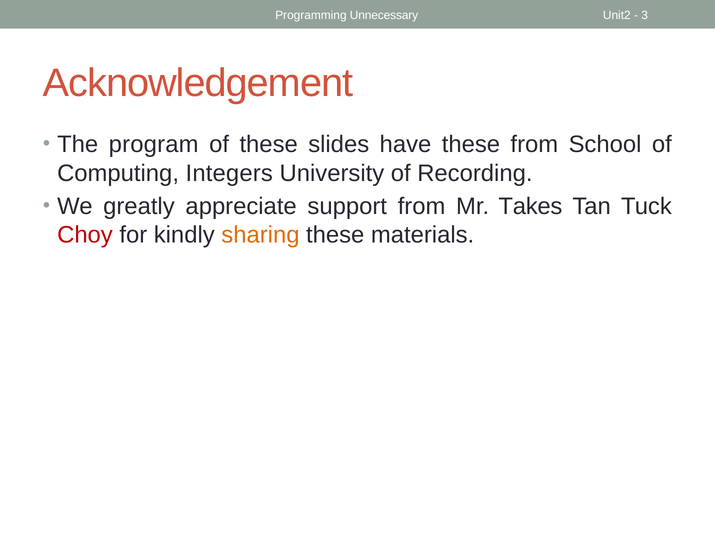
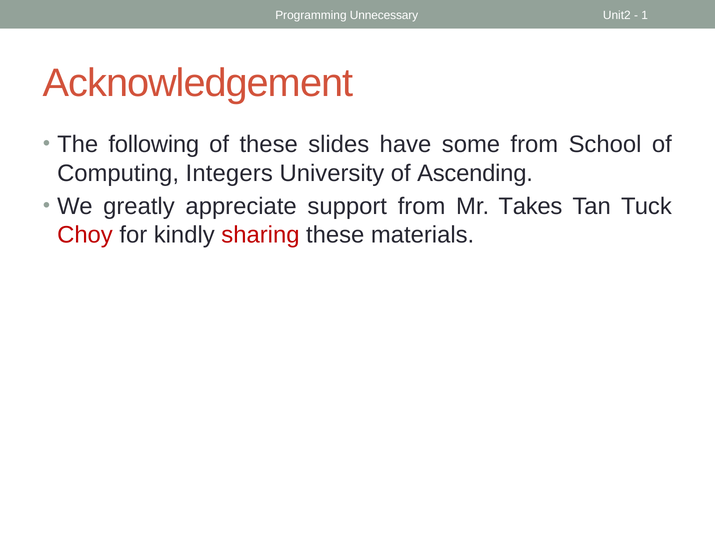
3: 3 -> 1 (645, 15)
program: program -> following (154, 145)
have these: these -> some (471, 145)
Recording: Recording -> Ascending (475, 173)
sharing colour: orange -> red (260, 235)
